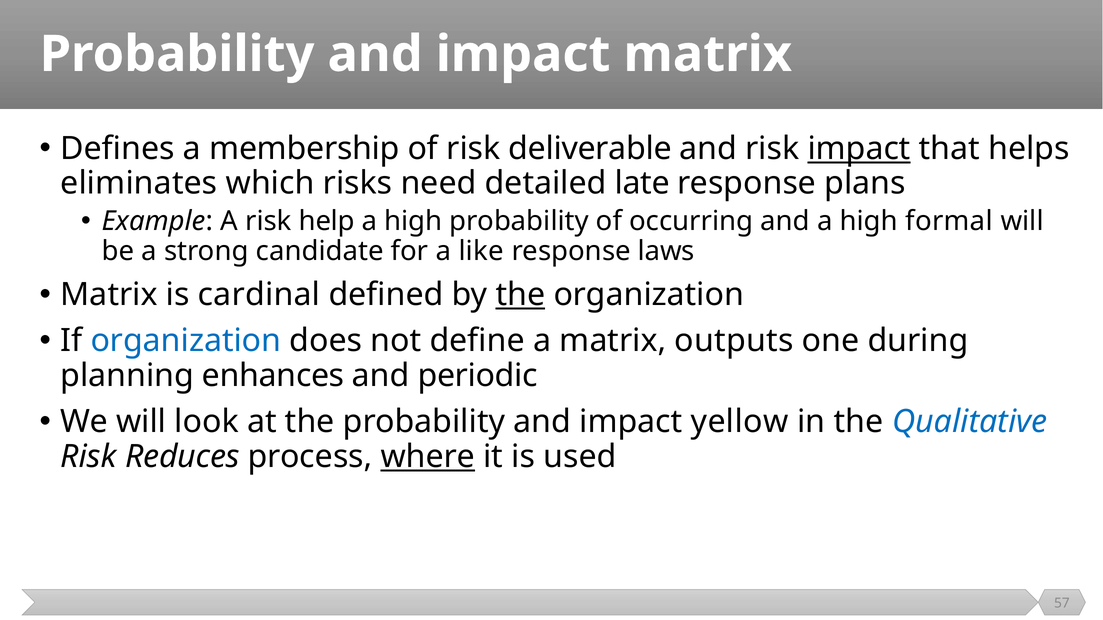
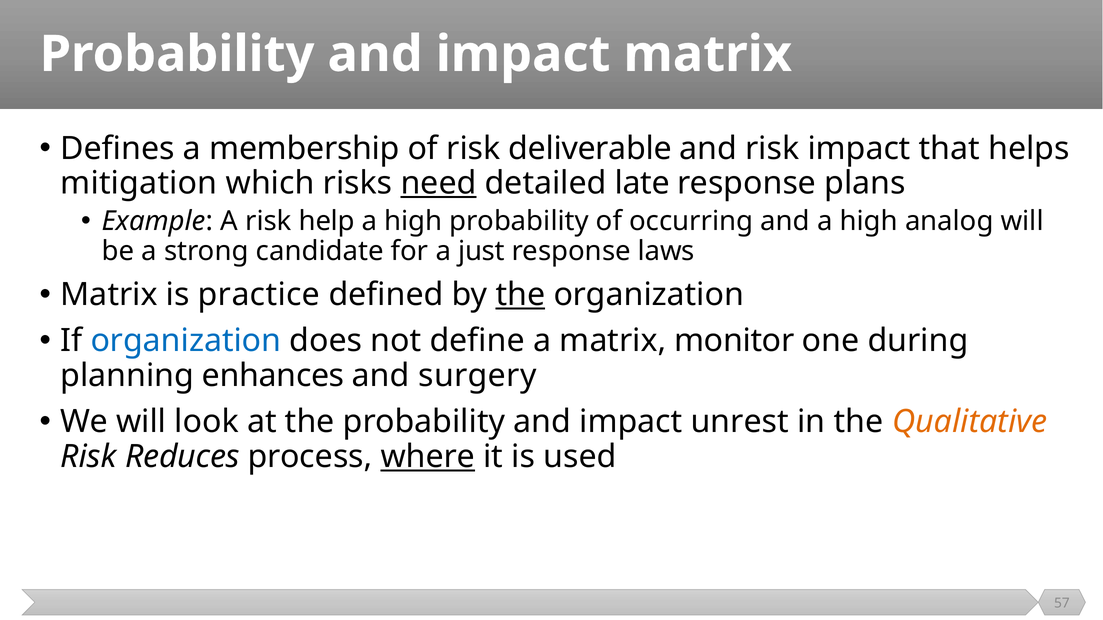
impact underline: present -> none (859, 149)
eliminates: eliminates -> mitigation (139, 183)
need underline: none -> present (439, 183)
formal: formal -> analog (949, 221)
like: like -> just (481, 251)
cardinal: cardinal -> practice (259, 295)
outputs: outputs -> monitor (734, 341)
periodic: periodic -> surgery (477, 376)
yellow: yellow -> unrest (740, 422)
Qualitative colour: blue -> orange (970, 422)
